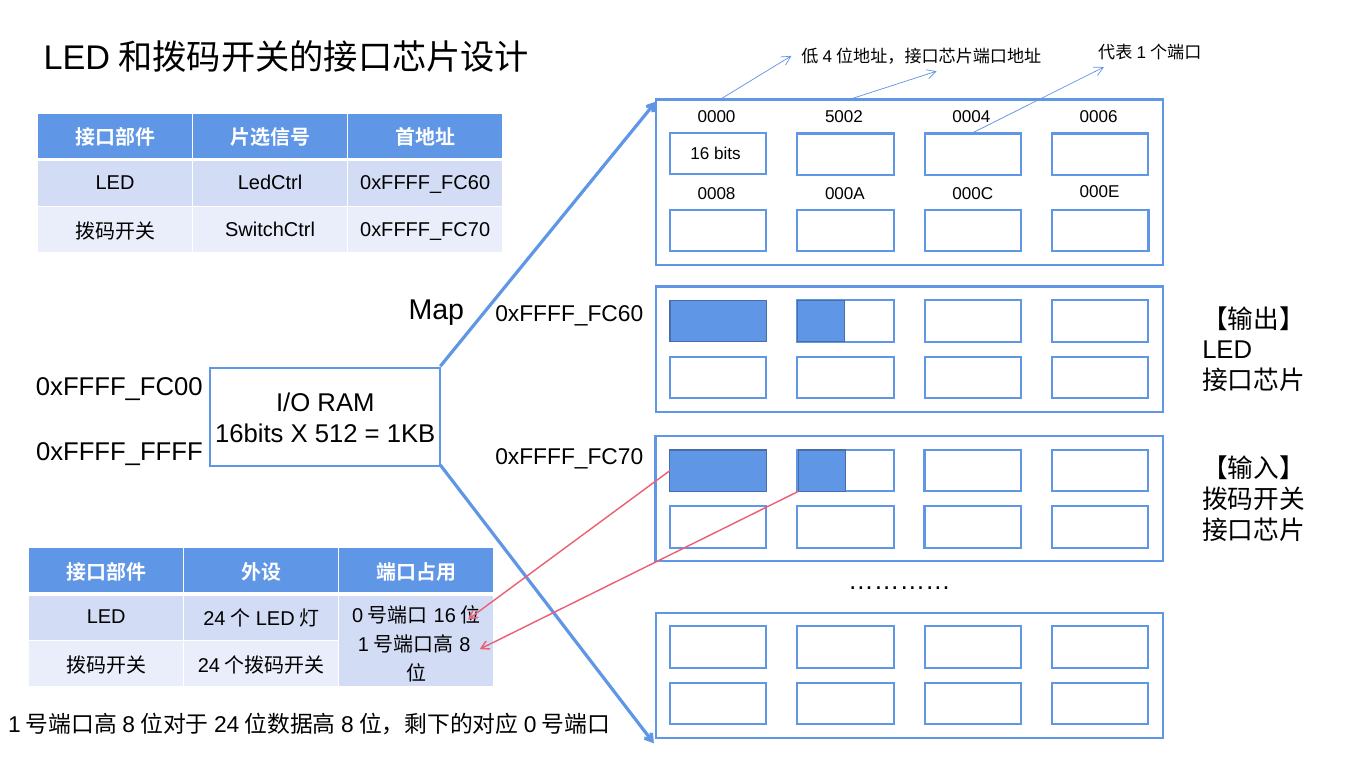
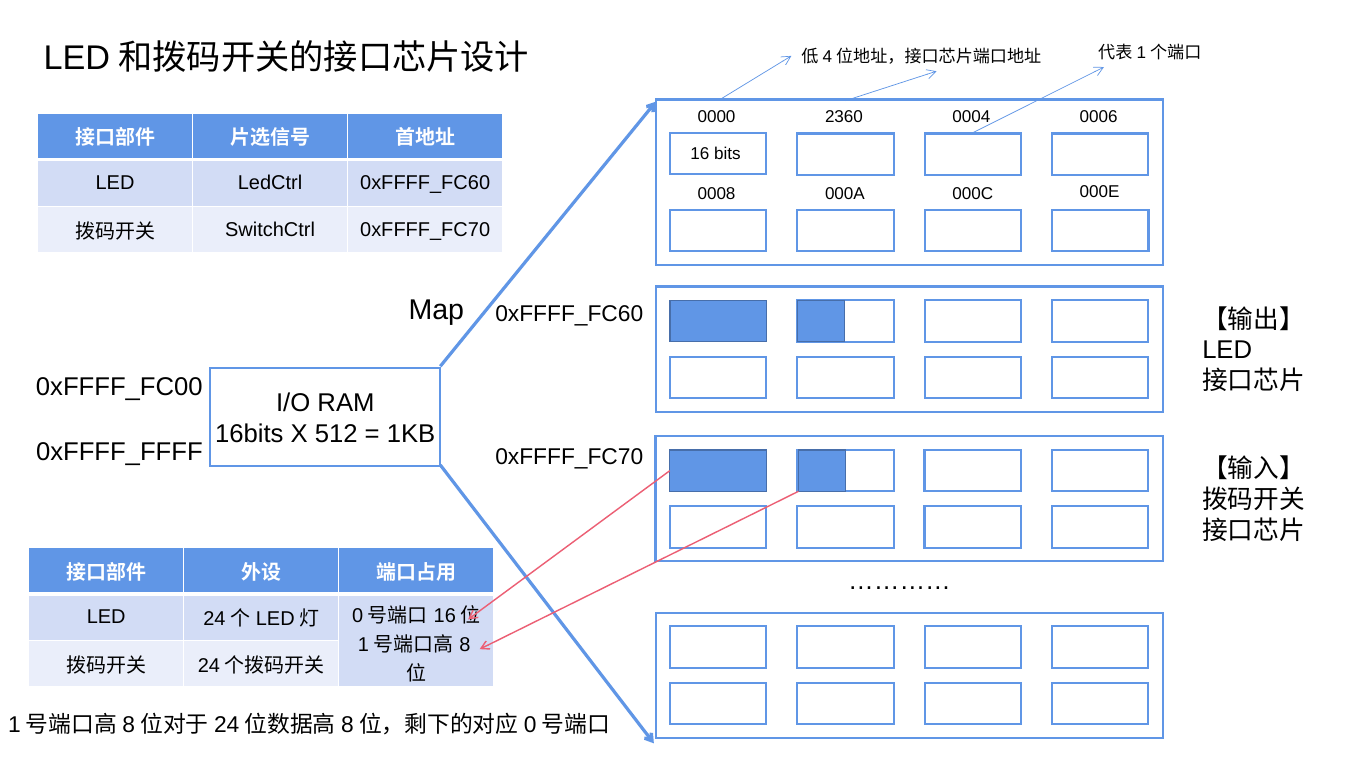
5002: 5002 -> 2360 (844, 117)
